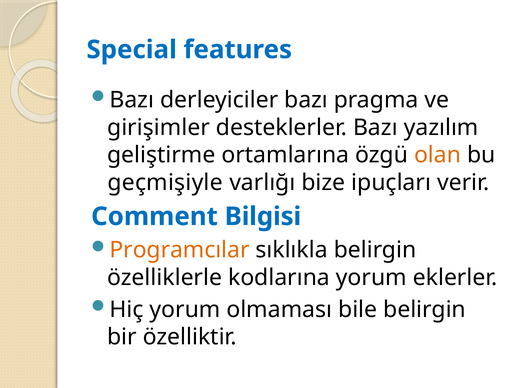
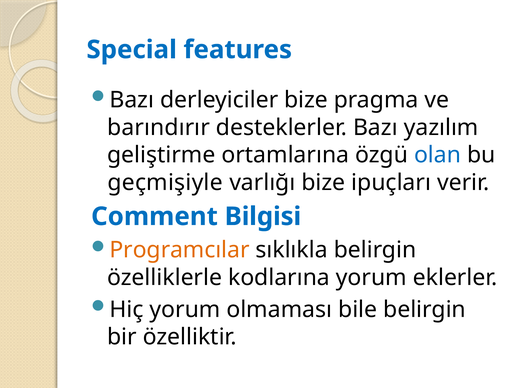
derleyiciler bazı: bazı -> bize (306, 100)
girişimler: girişimler -> barındırır (159, 128)
olan colour: orange -> blue (438, 155)
